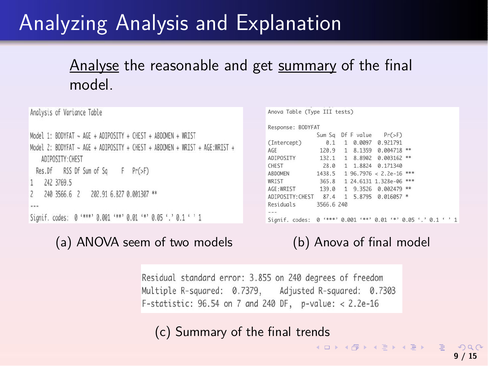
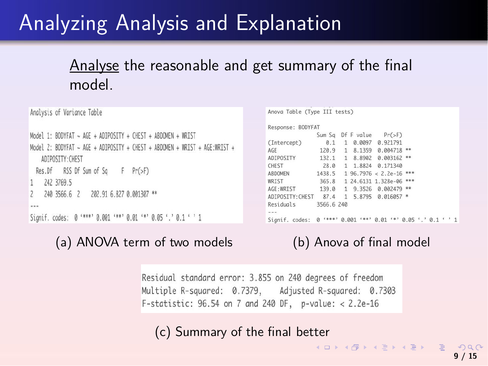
summary underline: present -> none (307, 65)
seem: seem -> term (137, 242)
trends: trends -> better (313, 332)
